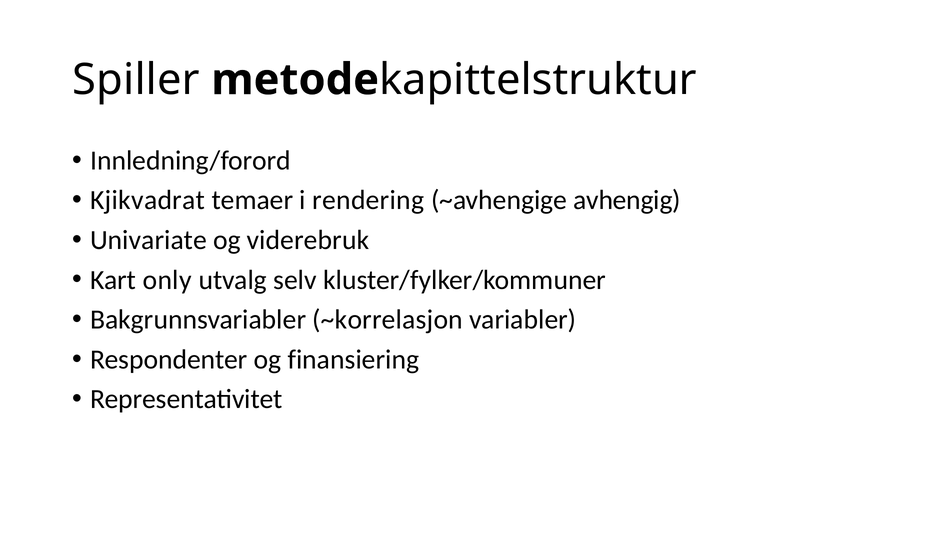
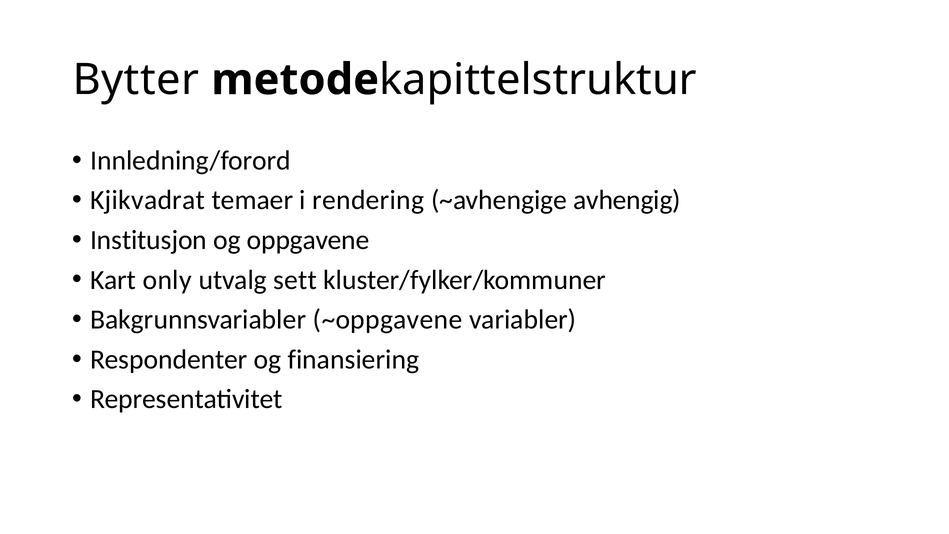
Spiller: Spiller -> Bytter (136, 80)
Univariate: Univariate -> Institusjon (149, 240)
viderebruk: viderebruk -> oppgavene (308, 240)
selv: selv -> sett (295, 280)
~korrelasjon: ~korrelasjon -> ~oppgavene (388, 320)
